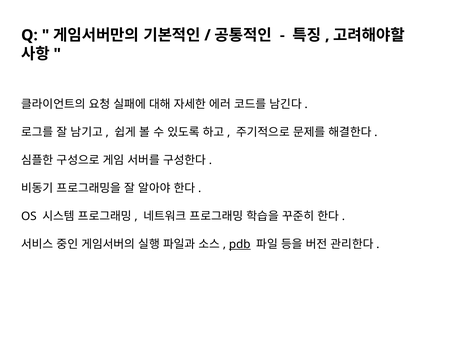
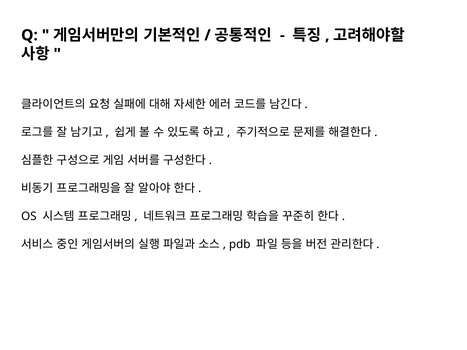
pdb underline: present -> none (240, 244)
